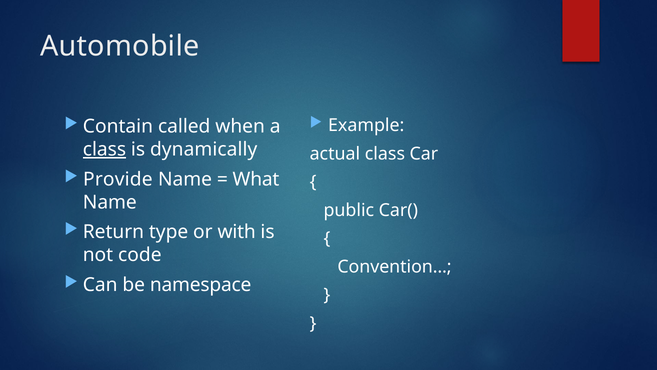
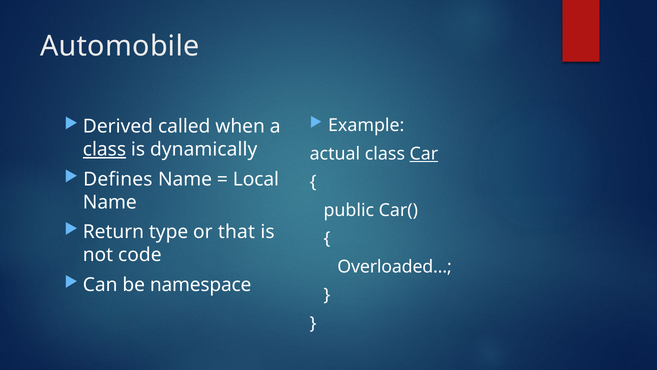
Contain: Contain -> Derived (118, 126)
Car underline: none -> present (424, 153)
Provide: Provide -> Defines (118, 179)
What: What -> Local (256, 179)
with: with -> that (236, 232)
Convention…: Convention… -> Overloaded… (395, 266)
